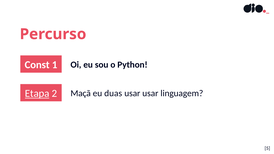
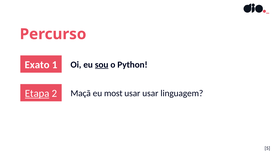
Const: Const -> Exato (37, 65)
sou underline: none -> present (102, 65)
duas: duas -> most (113, 93)
